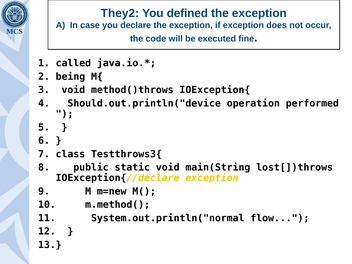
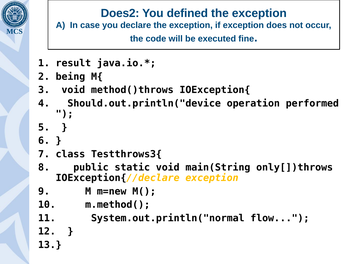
They2: They2 -> Does2 (120, 13)
called: called -> result (73, 63)
lost[])throws: lost[])throws -> only[])throws (295, 167)
